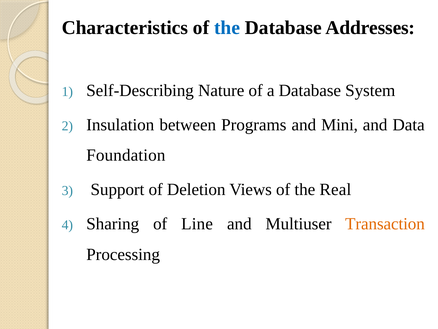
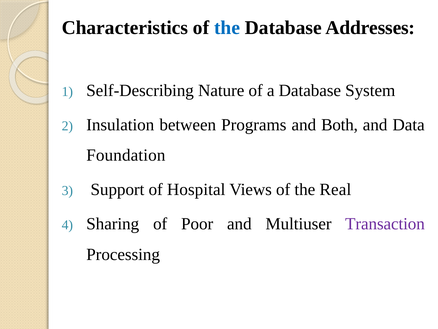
Mini: Mini -> Both (340, 125)
Deletion: Deletion -> Hospital (196, 189)
Line: Line -> Poor (197, 224)
Transaction colour: orange -> purple (385, 224)
